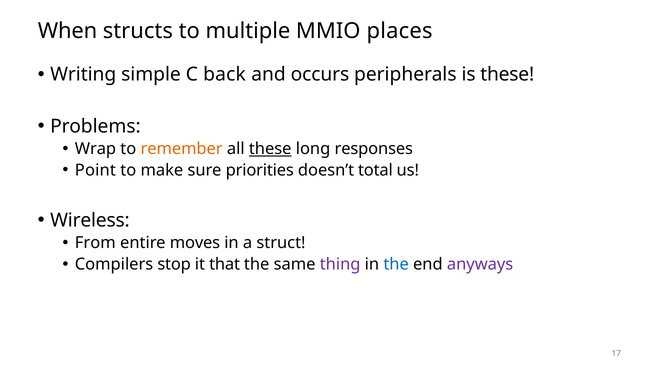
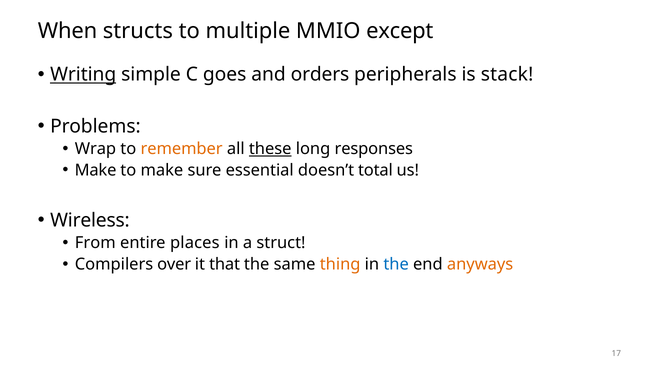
places: places -> except (400, 31)
Writing underline: none -> present (83, 75)
back: back -> goes (225, 75)
occurs: occurs -> orders (320, 75)
is these: these -> stack (507, 75)
Point: Point -> Make (96, 170)
priorities: priorities -> essential (260, 170)
moves: moves -> places (195, 243)
stop: stop -> over (174, 264)
thing colour: purple -> orange (340, 264)
anyways colour: purple -> orange (480, 264)
